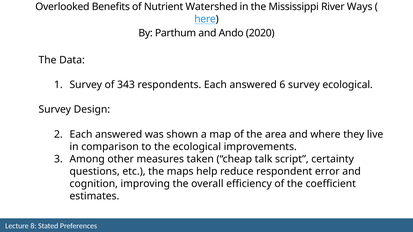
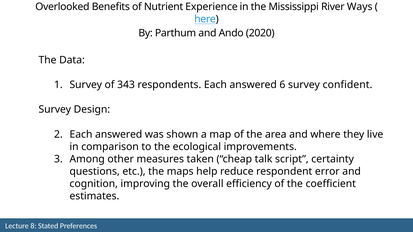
Watershed: Watershed -> Experience (212, 7)
survey ecological: ecological -> confident (348, 85)
